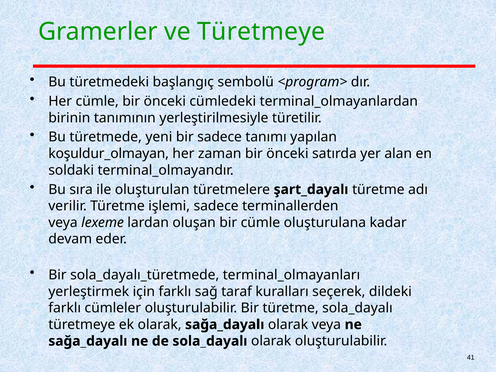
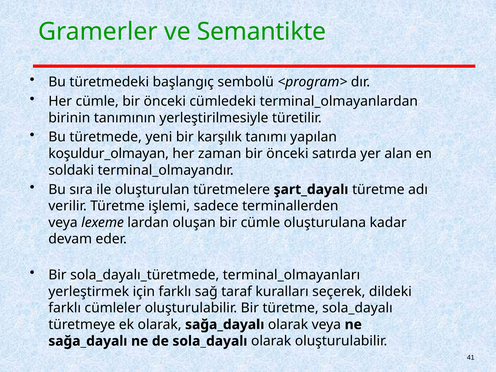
ve Türetmeye: Türetmeye -> Semantikte (261, 31)
bir sadece: sadece -> karşılık (220, 137)
